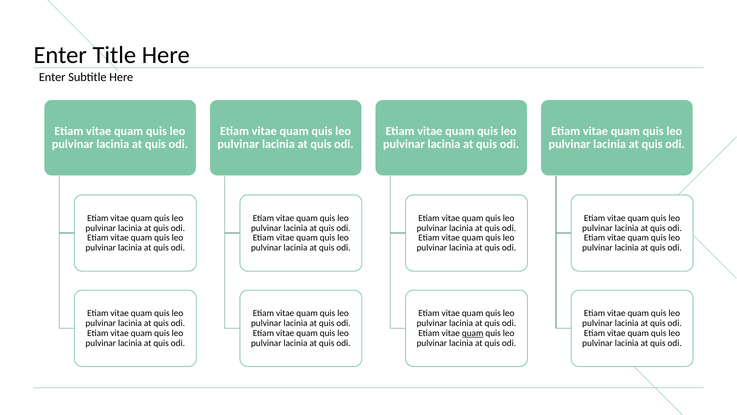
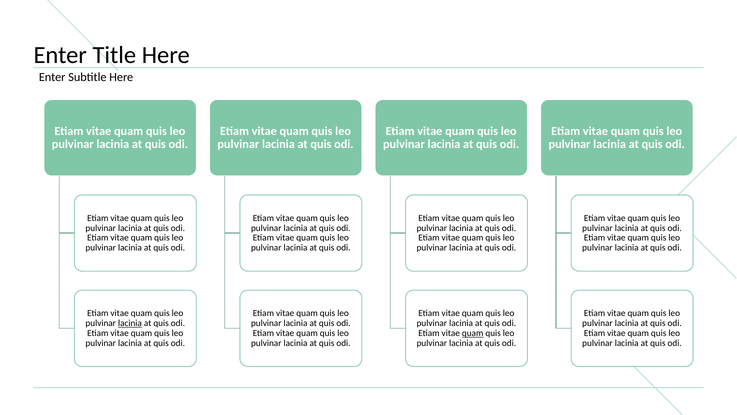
lacinia underline: none -> present (130, 323)
